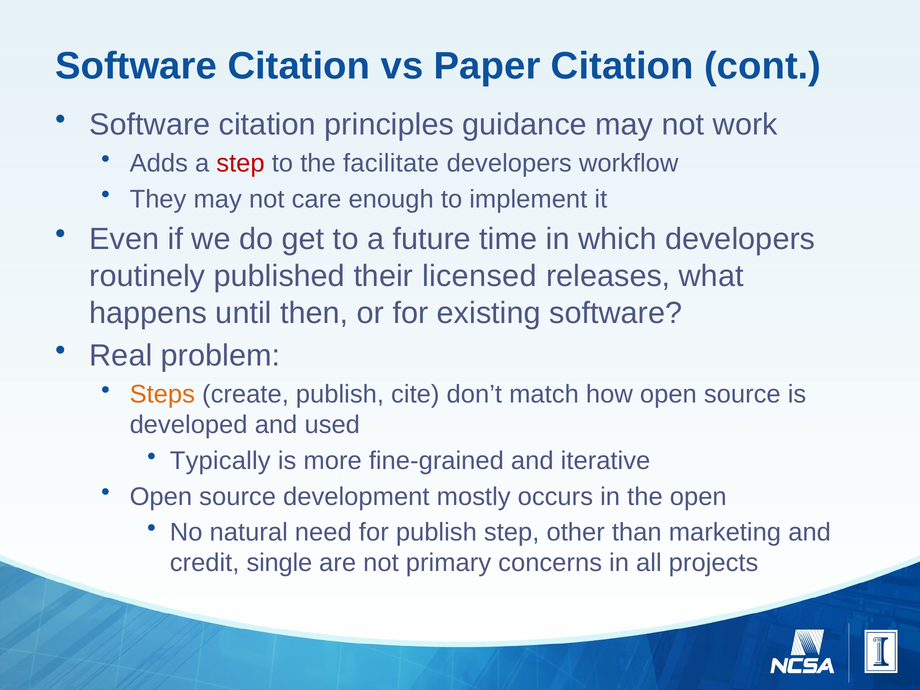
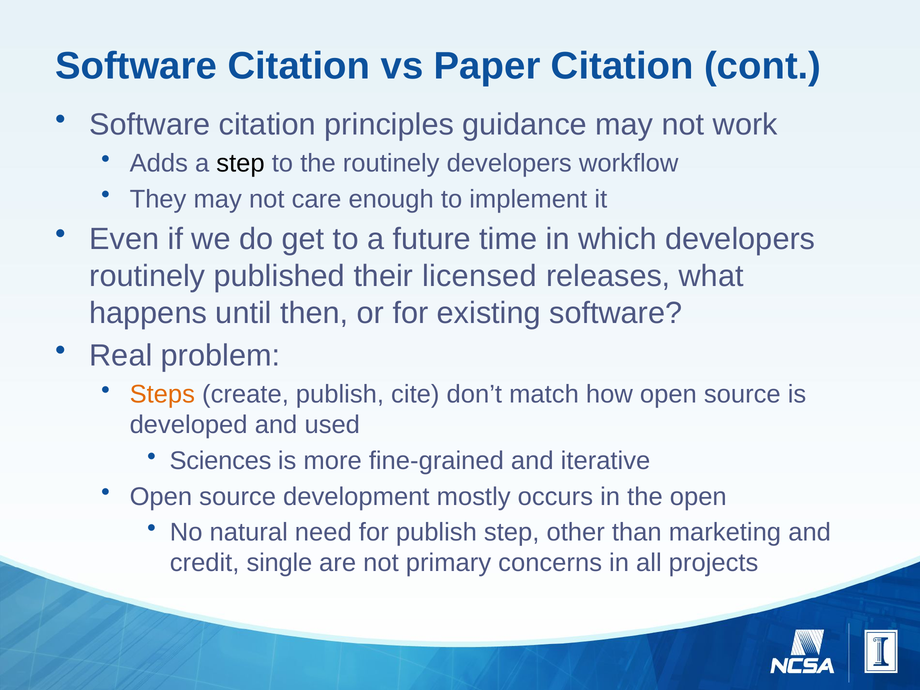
step colour: red -> black (241, 163)
the facilitate: facilitate -> routinely (391, 163)
Typically: Typically -> Sciences (220, 461)
